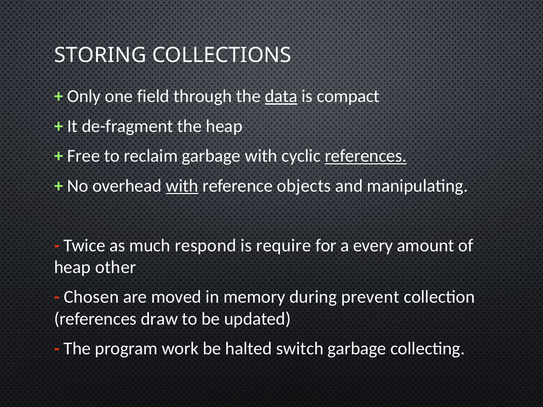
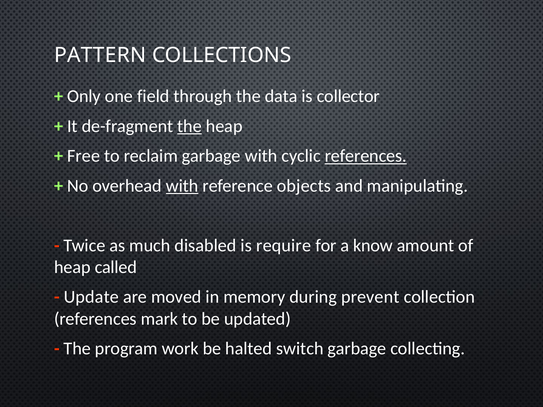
STORING: STORING -> PATTERN (100, 55)
data underline: present -> none (281, 96)
compact: compact -> collector (348, 96)
the underline: none -> present (189, 126)
respond: respond -> disabled (206, 246)
every: every -> know (373, 246)
other: other -> called (116, 267)
Chosen: Chosen -> Update (91, 297)
draw: draw -> mark (159, 319)
